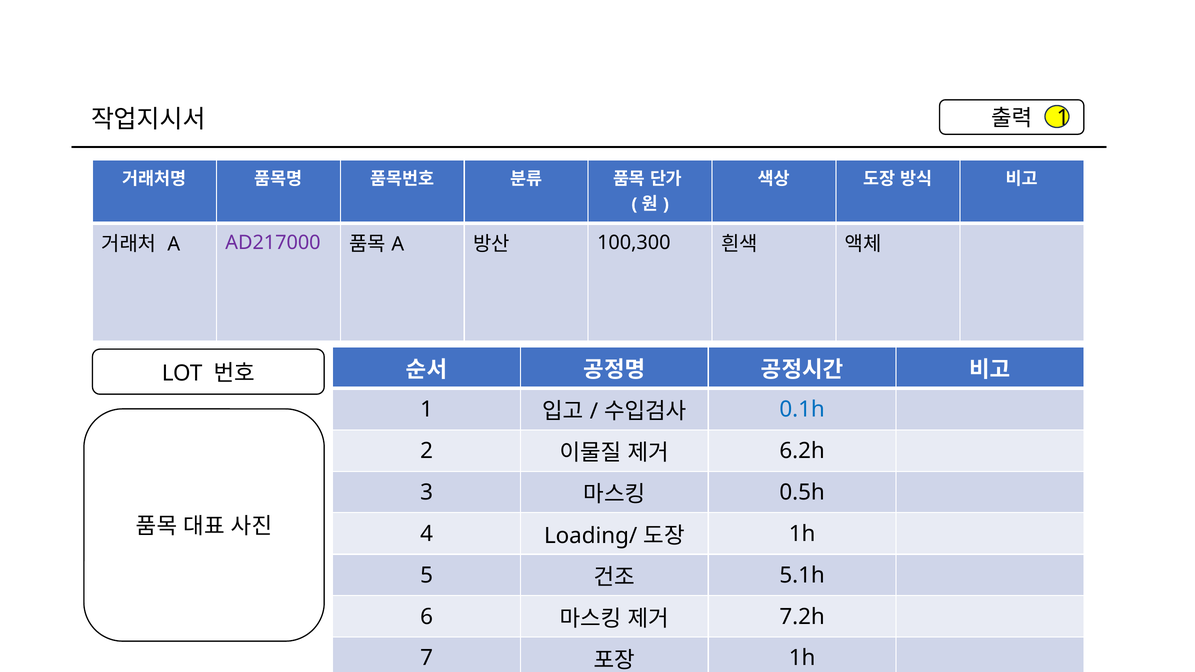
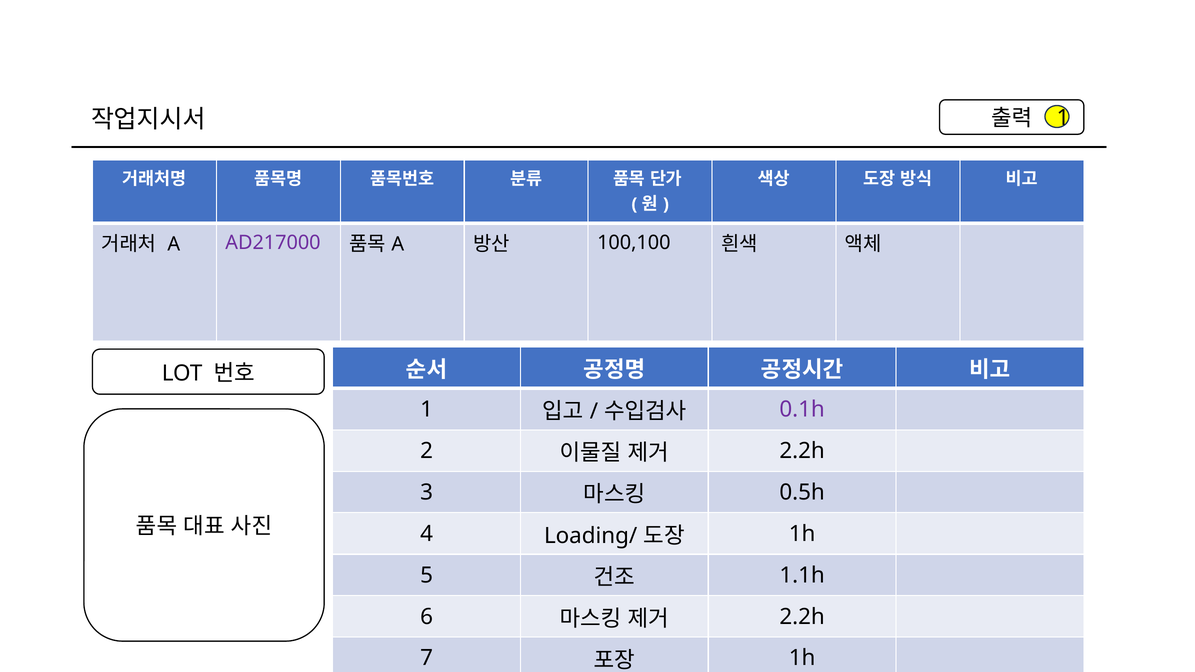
100,300: 100,300 -> 100,100 (634, 243)
0.1h colour: blue -> purple (802, 409)
6.2h: 6.2h -> 2.2h (802, 451)
5.1h: 5.1h -> 1.1h (802, 575)
7.2h: 7.2h -> 2.2h (802, 617)
